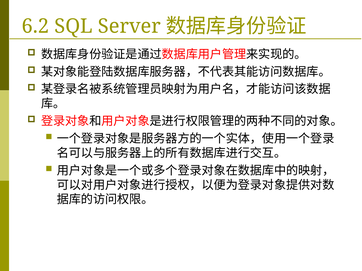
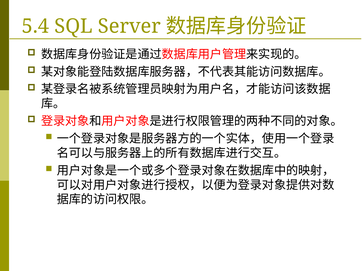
6.2: 6.2 -> 5.4 (35, 26)
